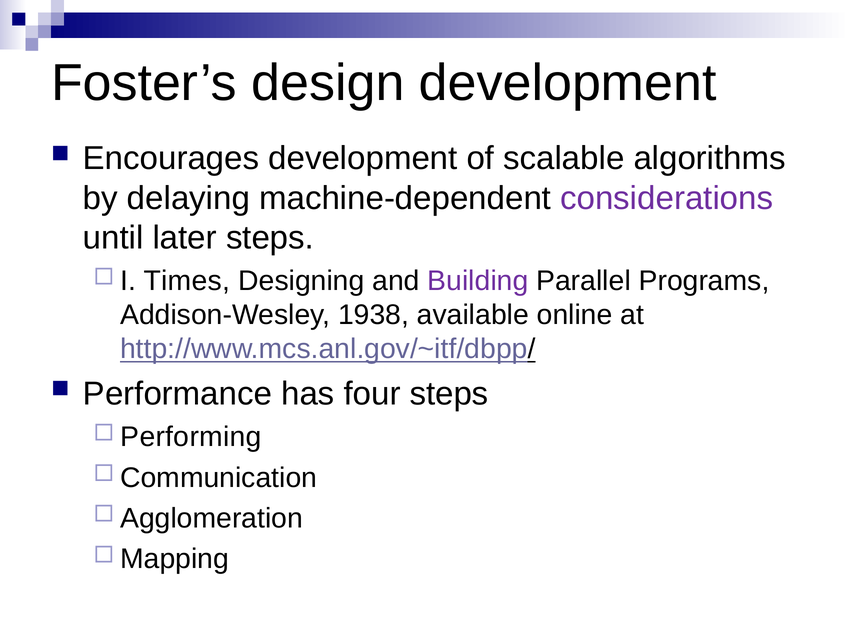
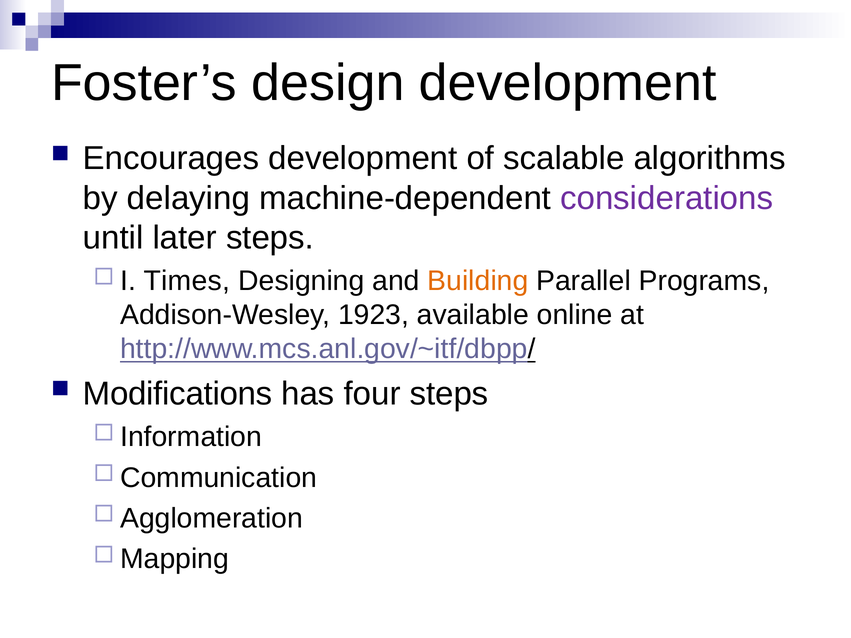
Building colour: purple -> orange (478, 281)
1938: 1938 -> 1923 (374, 315)
Performance: Performance -> Modifications (178, 394)
Performing: Performing -> Information (191, 437)
